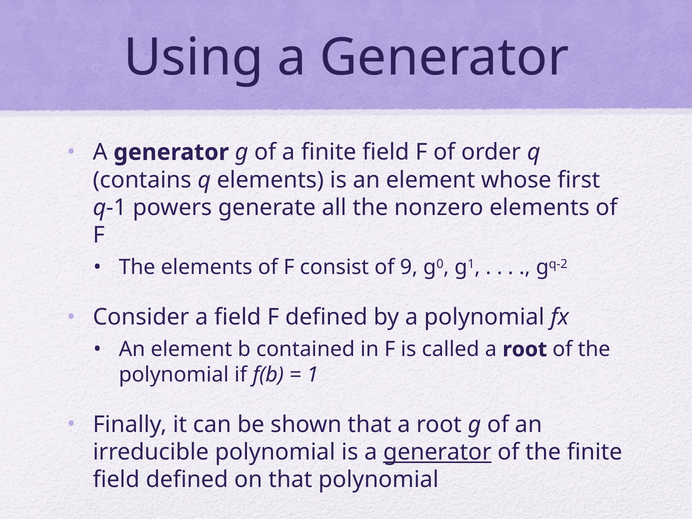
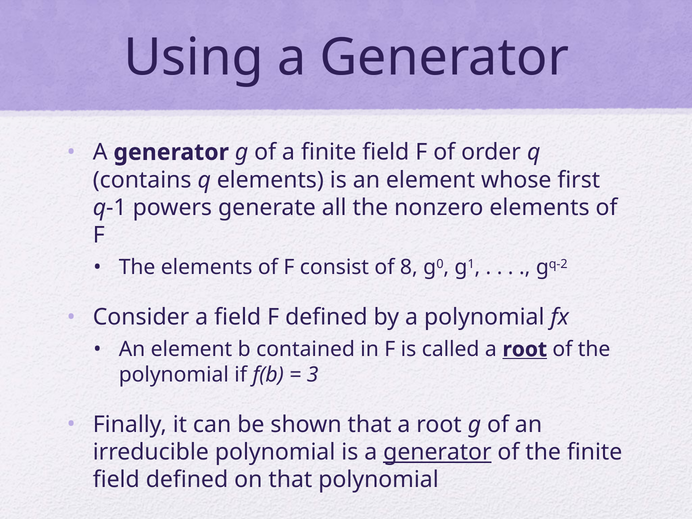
9: 9 -> 8 (409, 267)
root underline: none -> present (525, 349)
1: 1 -> 3 (313, 375)
